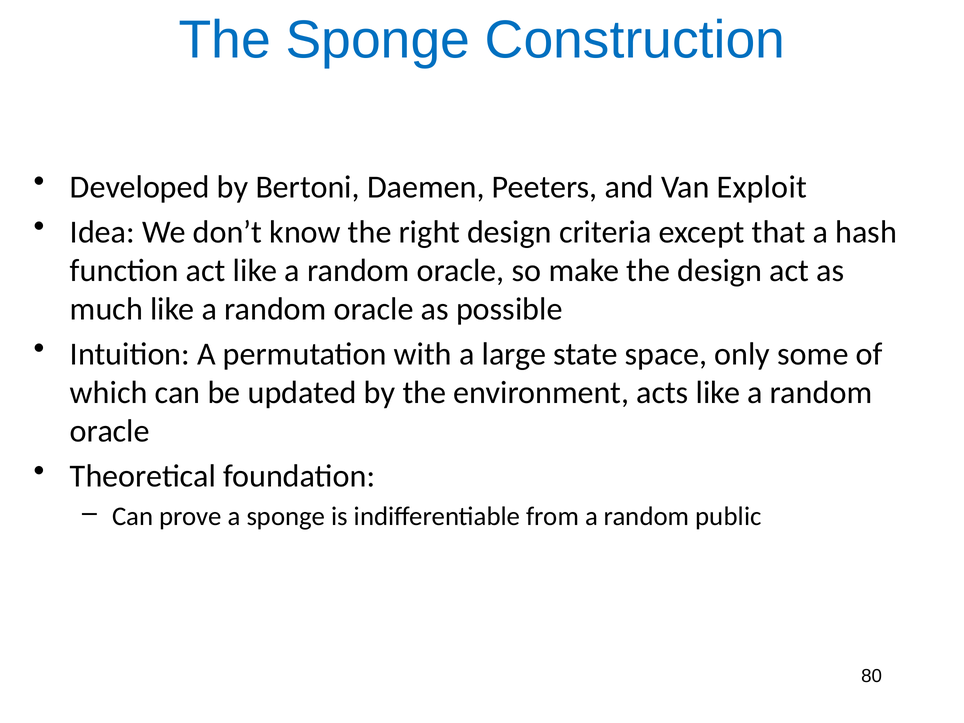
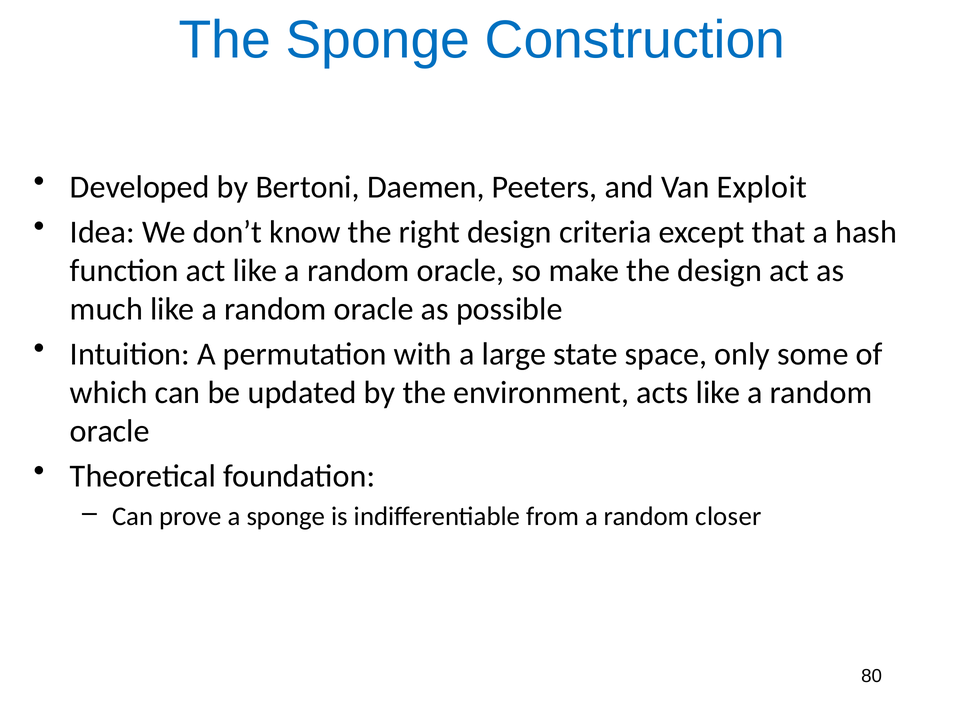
public: public -> closer (728, 517)
